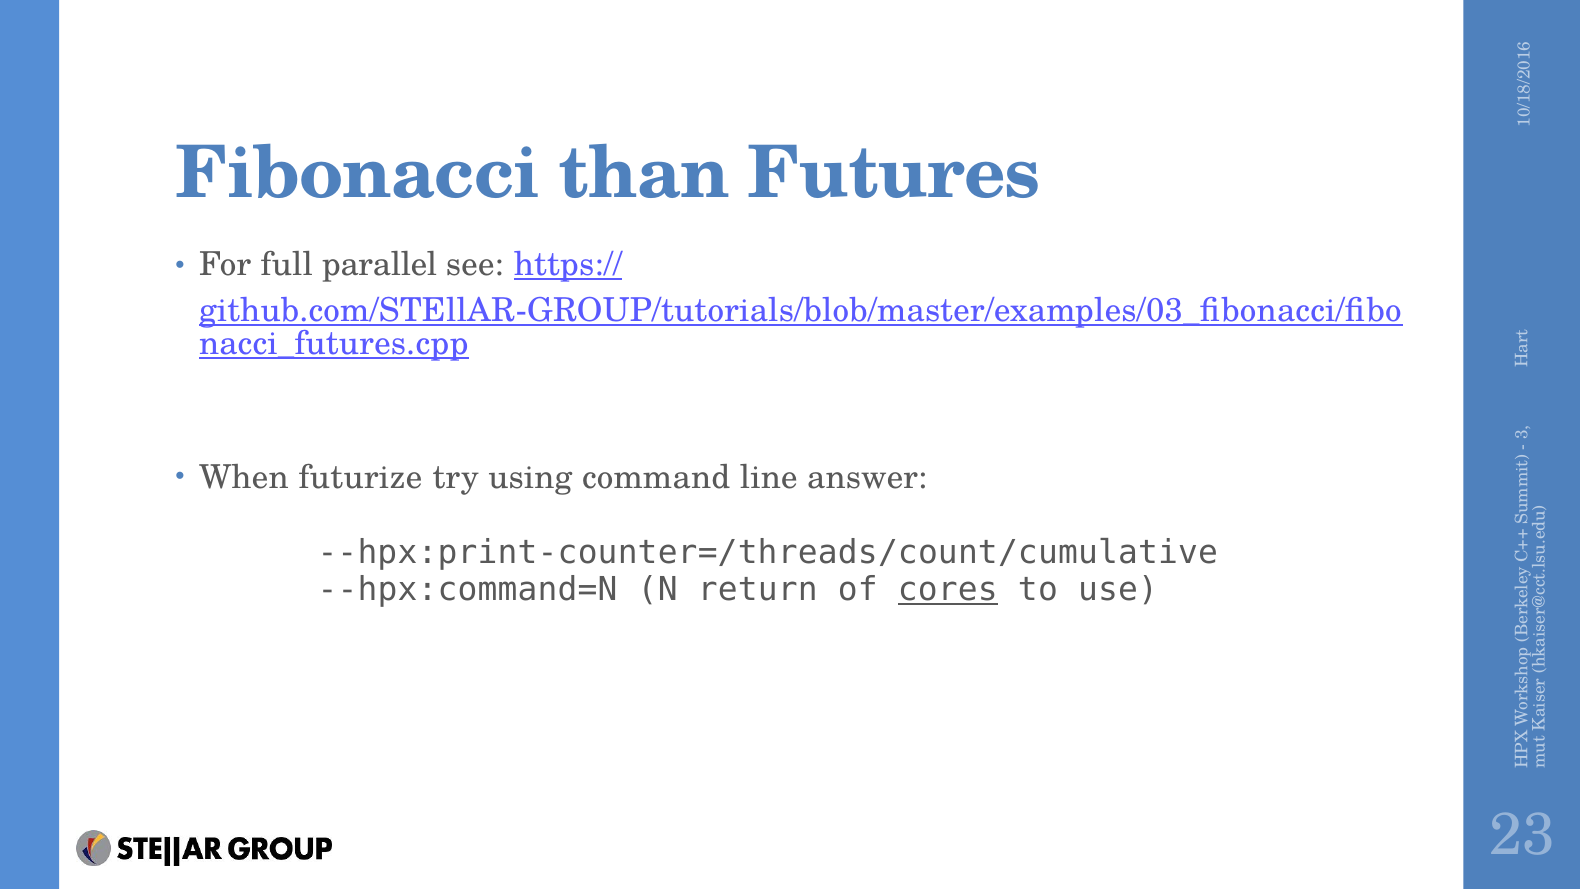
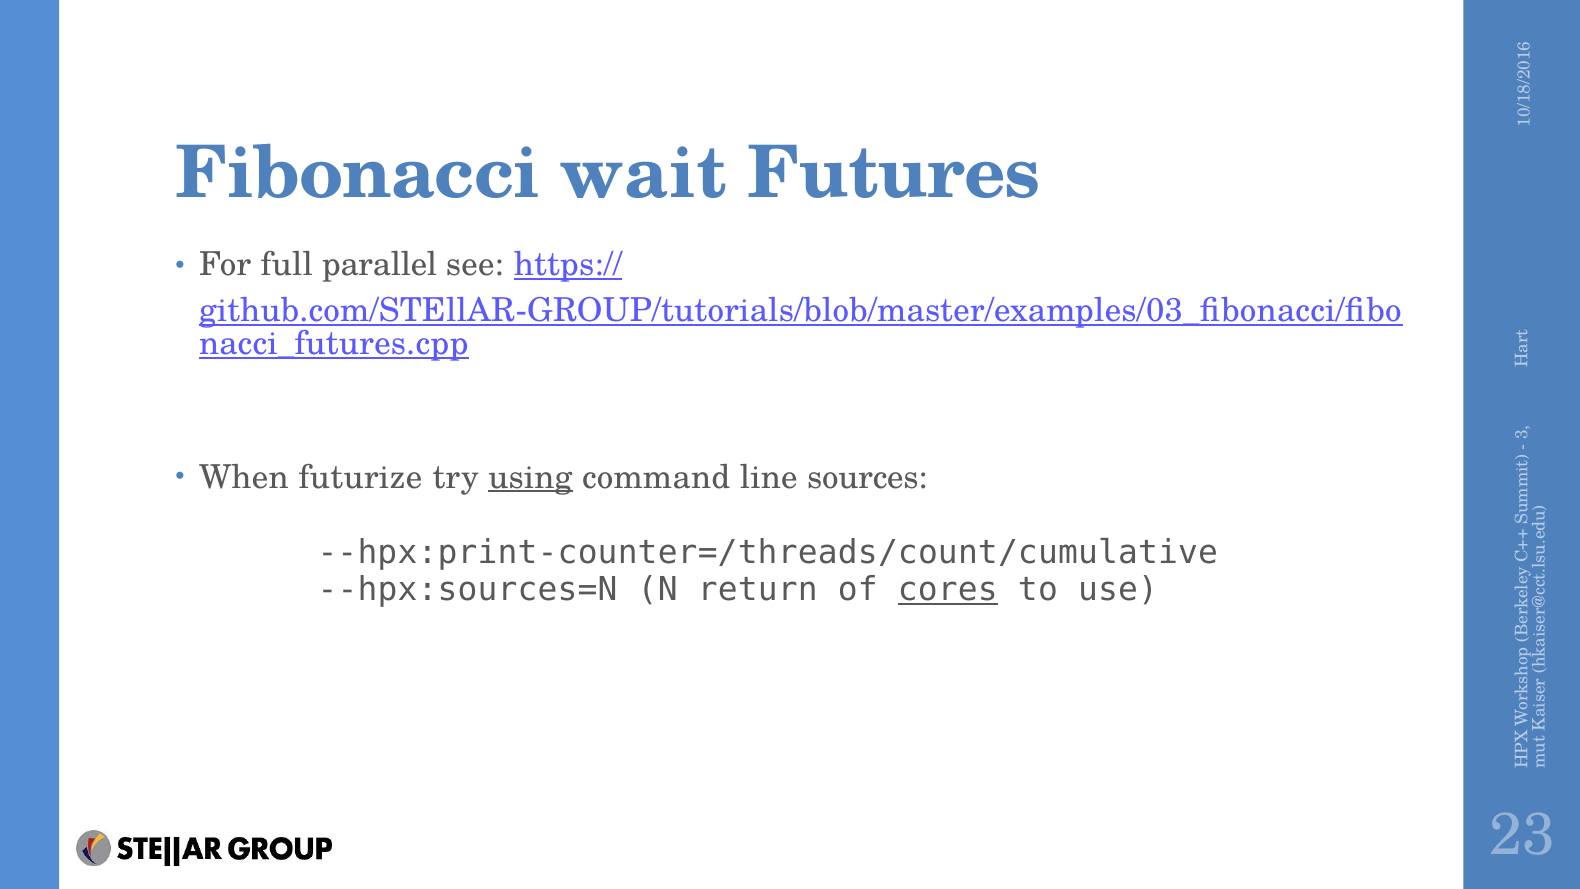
than: than -> wait (644, 174)
using underline: none -> present (530, 477)
answer: answer -> sources (867, 477)
--hpx:command=N: --hpx:command=N -> --hpx:sources=N (467, 590)
